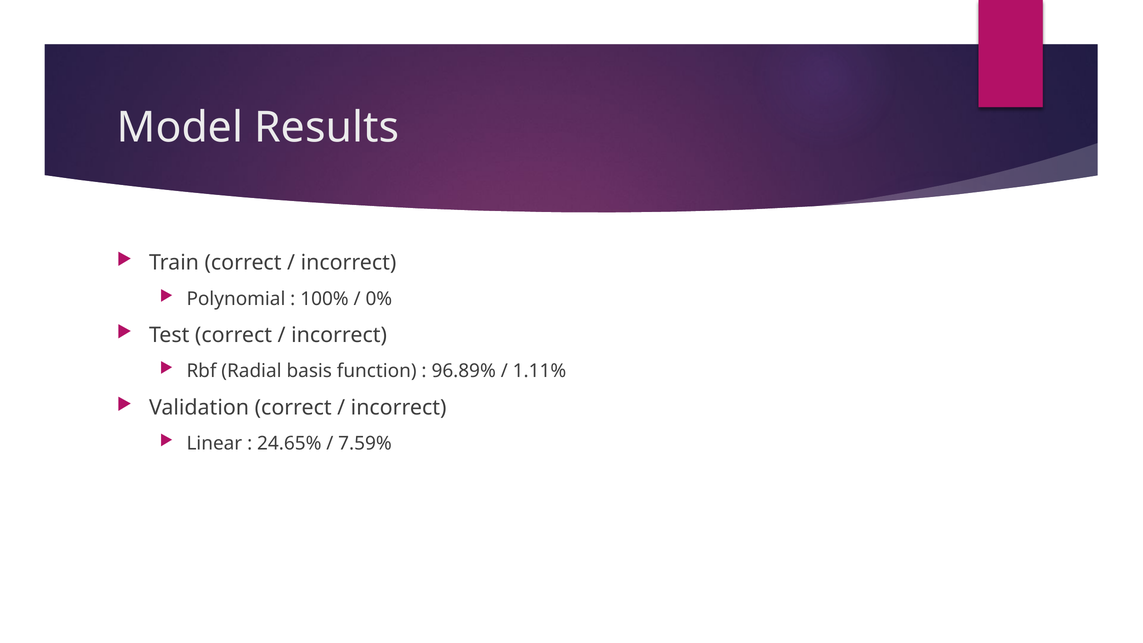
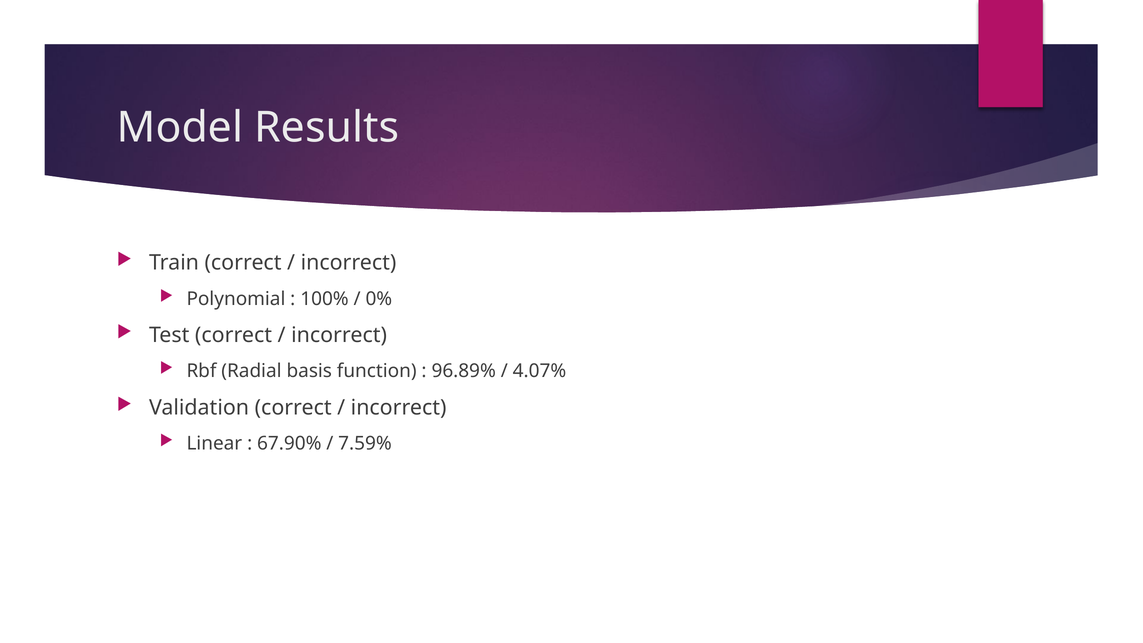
1.11%: 1.11% -> 4.07% (540, 371)
24.65%: 24.65% -> 67.90% (289, 443)
